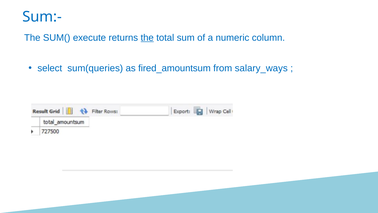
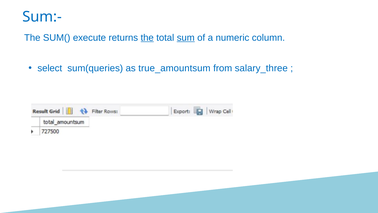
sum underline: none -> present (186, 38)
fired_amountsum: fired_amountsum -> true_amountsum (174, 68)
salary_ways: salary_ways -> salary_three (261, 68)
